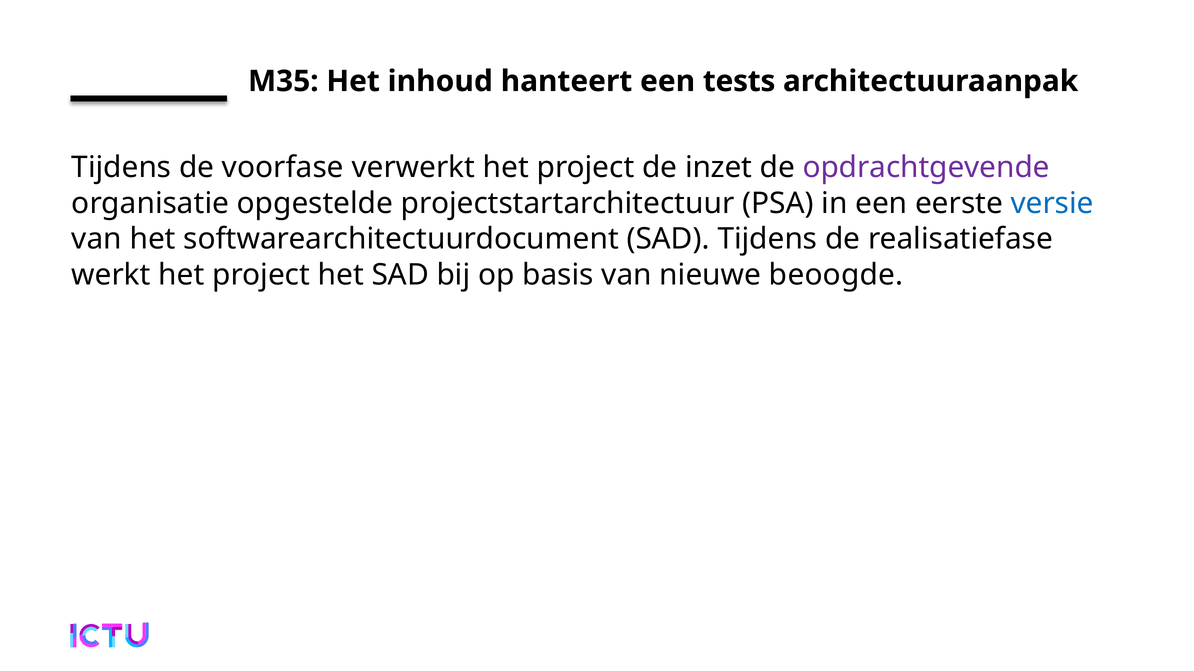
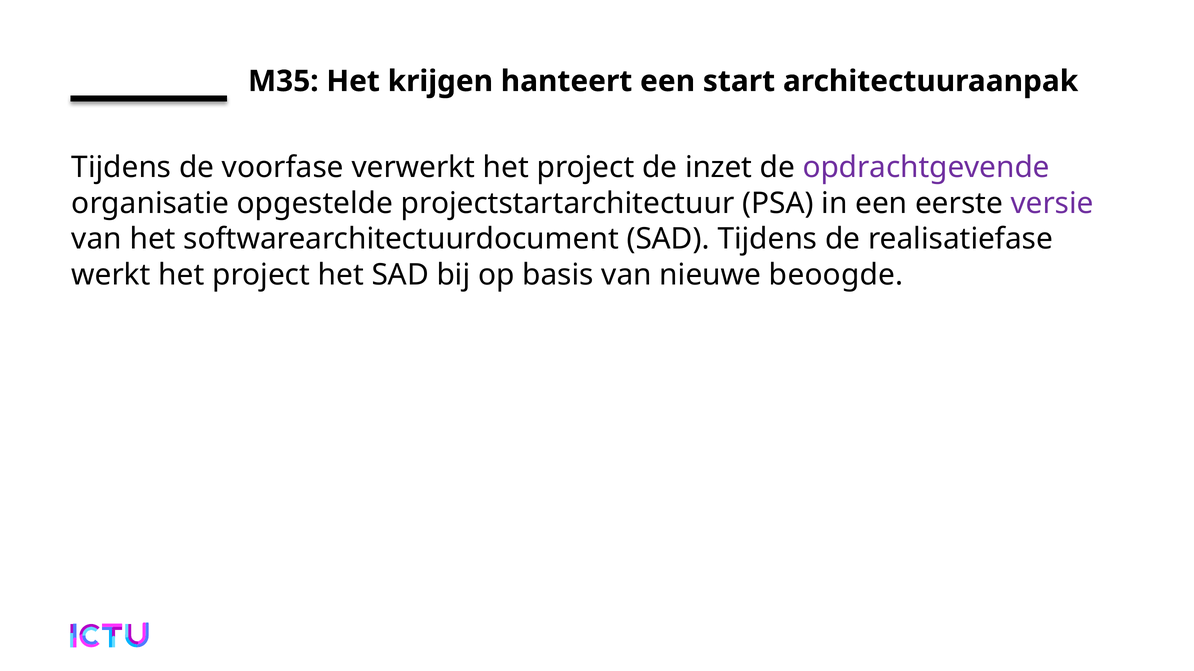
inhoud: inhoud -> krijgen (440, 81)
tests: tests -> start (739, 81)
versie colour: blue -> purple (1052, 203)
